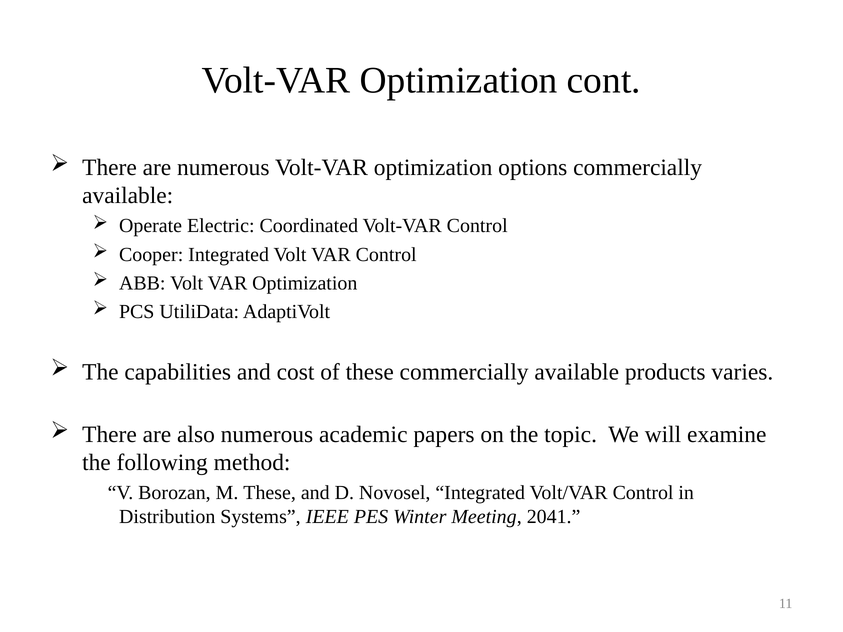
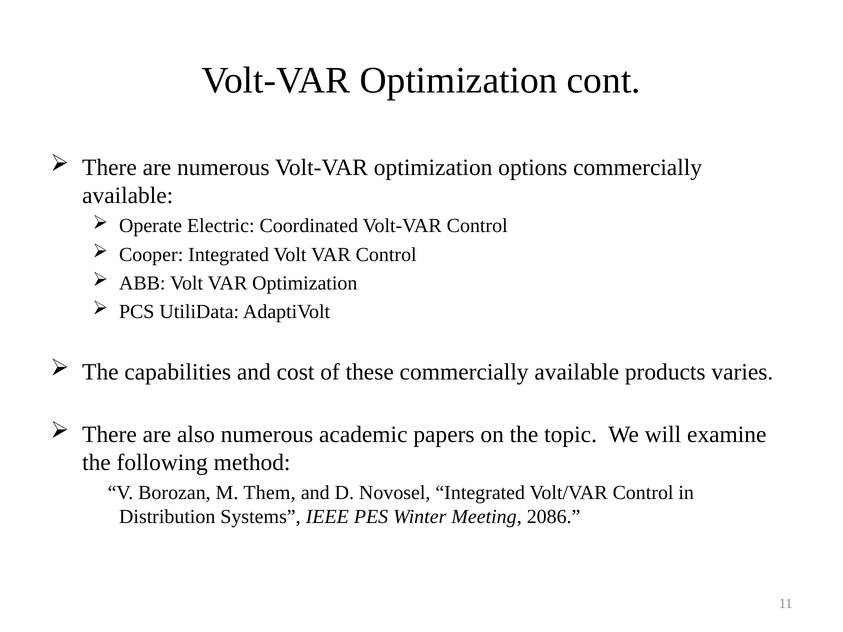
M These: These -> Them (270, 493)
2041: 2041 -> 2086 (554, 517)
